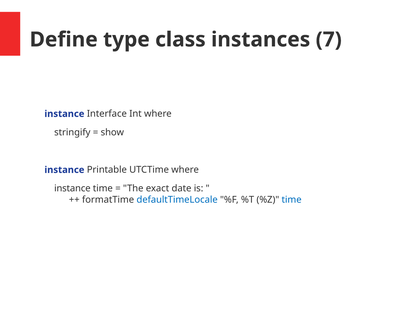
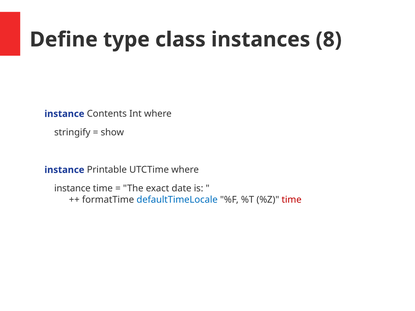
7: 7 -> 8 (329, 40)
Interface: Interface -> Contents (107, 114)
time colour: blue -> red (292, 200)
